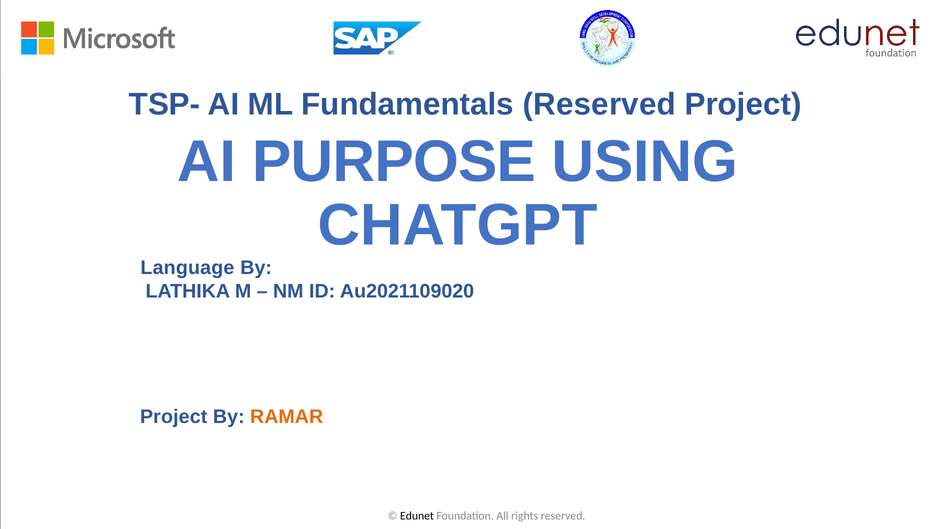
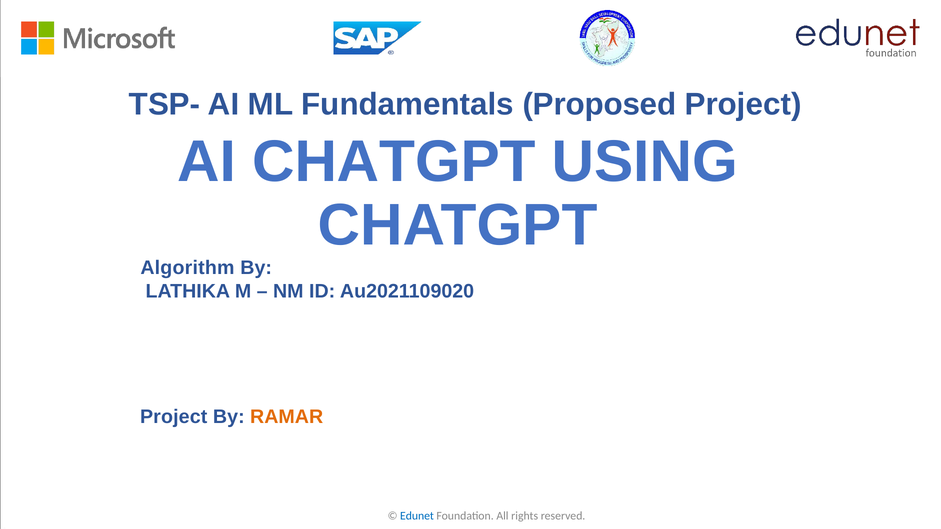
Fundamentals Reserved: Reserved -> Proposed (599, 104)
AI PURPOSE: PURPOSE -> CHATGPT (394, 162)
Language: Language -> Algorithm (187, 268)
Edunet colour: black -> blue (417, 516)
